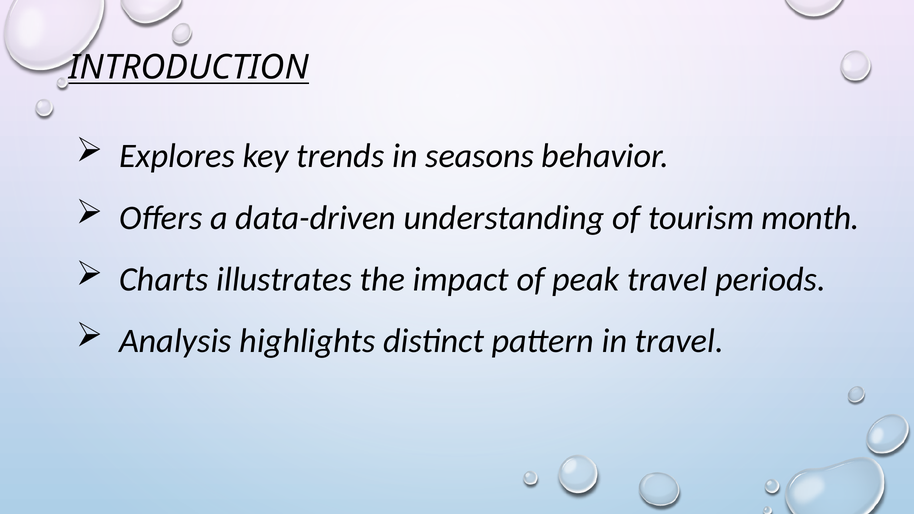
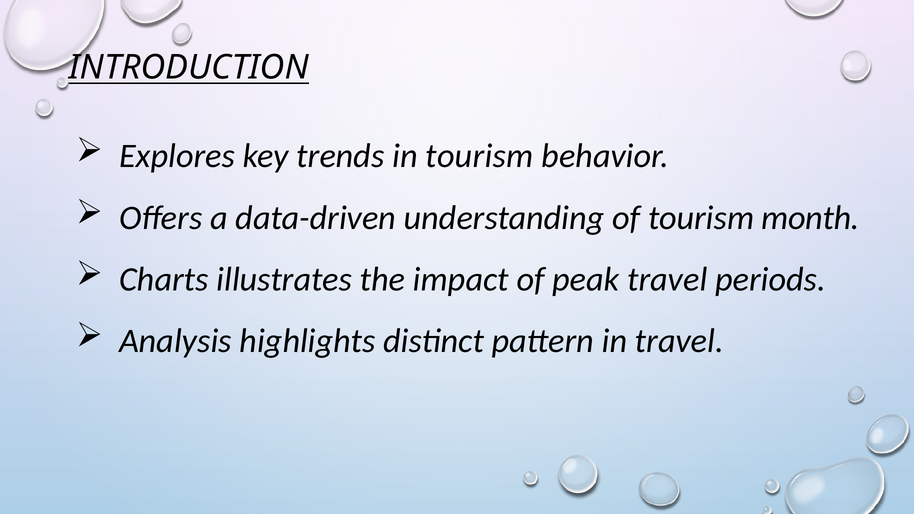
in seasons: seasons -> tourism (479, 156)
